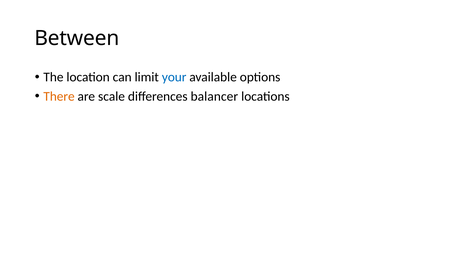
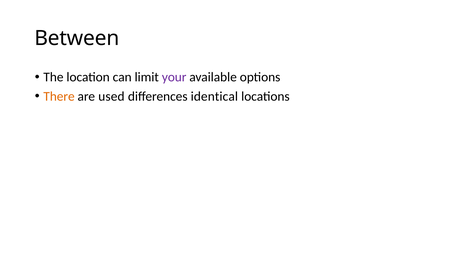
your colour: blue -> purple (174, 77)
scale: scale -> used (111, 96)
balancer: balancer -> identical (214, 96)
